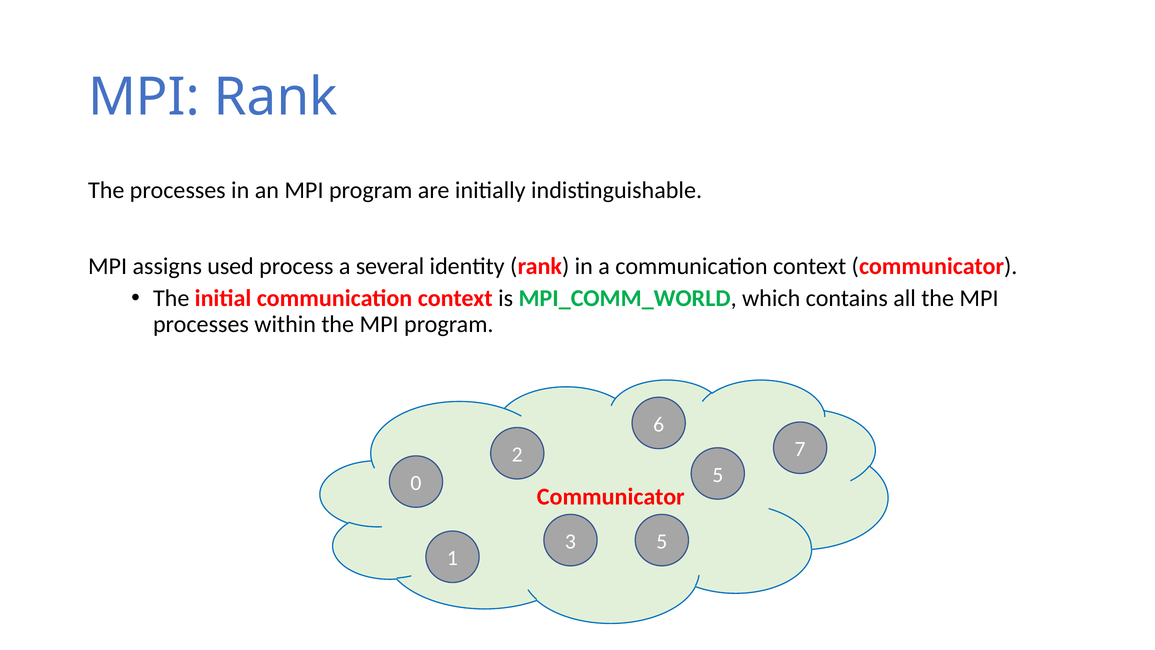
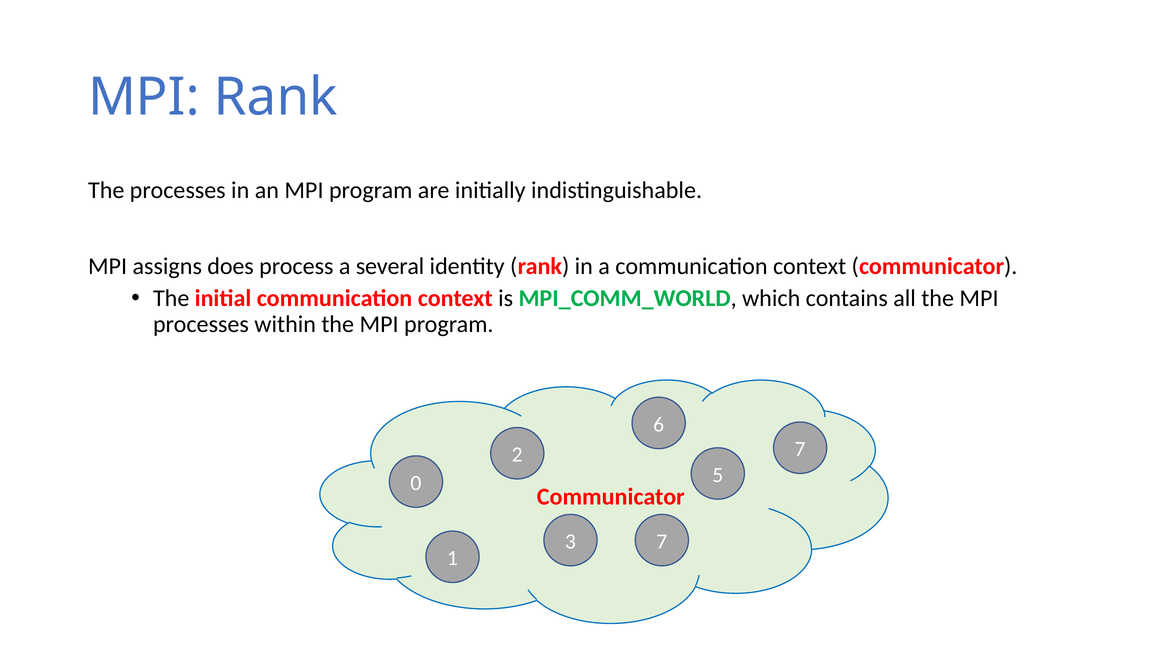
used: used -> does (231, 266)
3 5: 5 -> 7 (662, 541)
